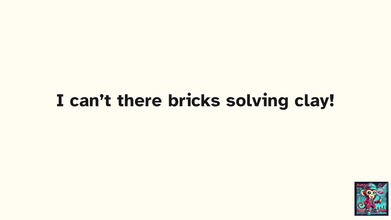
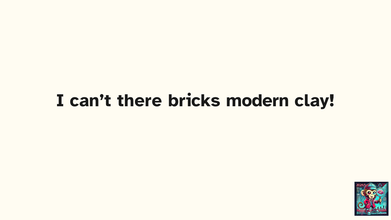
solving: solving -> modern (258, 100)
